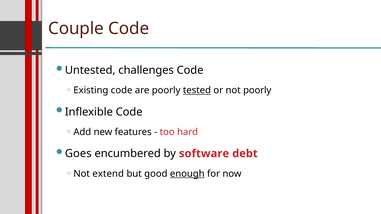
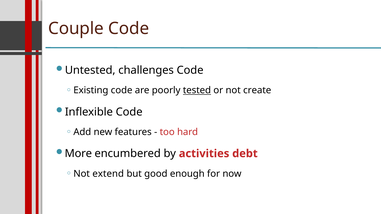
not poorly: poorly -> create (257, 90)
Goes: Goes -> More (78, 154)
software: software -> activities (204, 154)
enough underline: present -> none (187, 174)
